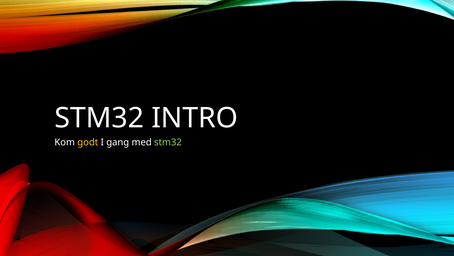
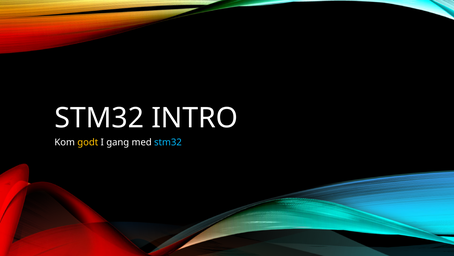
stm32 colour: light green -> light blue (168, 142)
